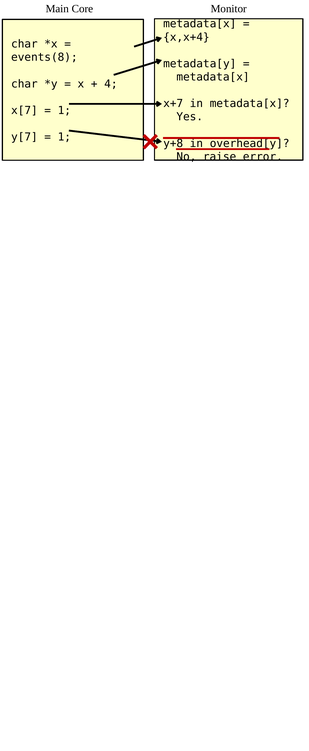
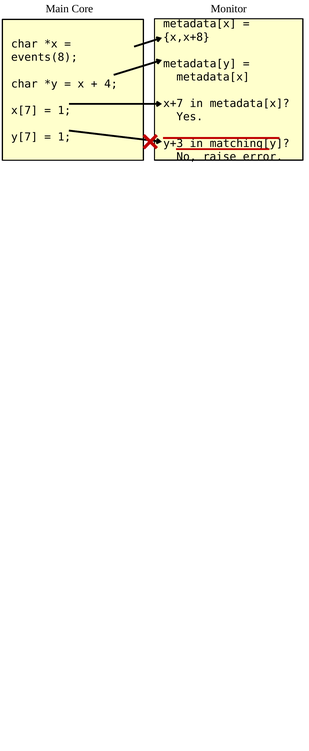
x,x+4: x,x+4 -> x,x+8 (186, 37)
y+8: y+8 -> y+3 (173, 143)
overhead[y: overhead[y -> matching[y (250, 143)
